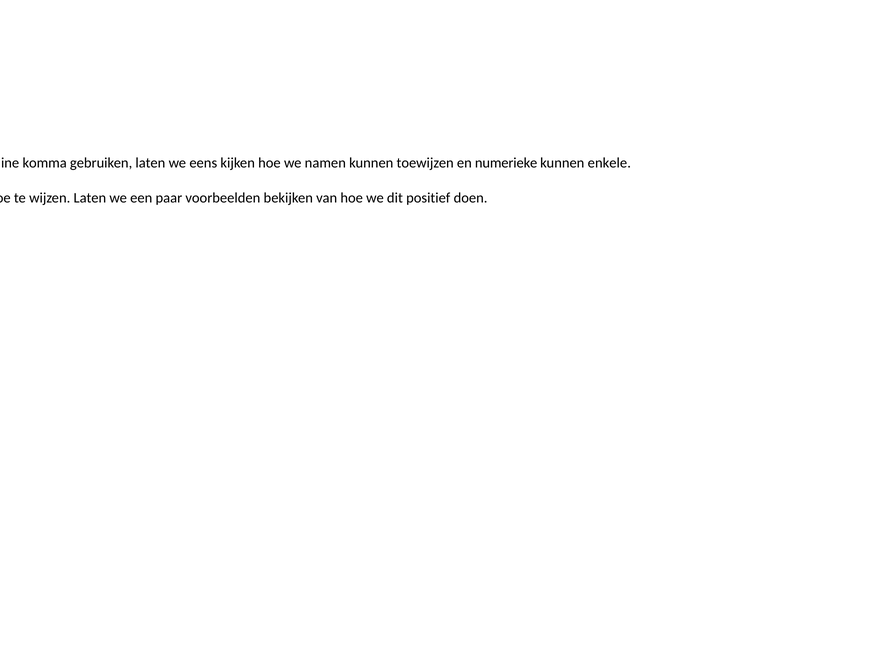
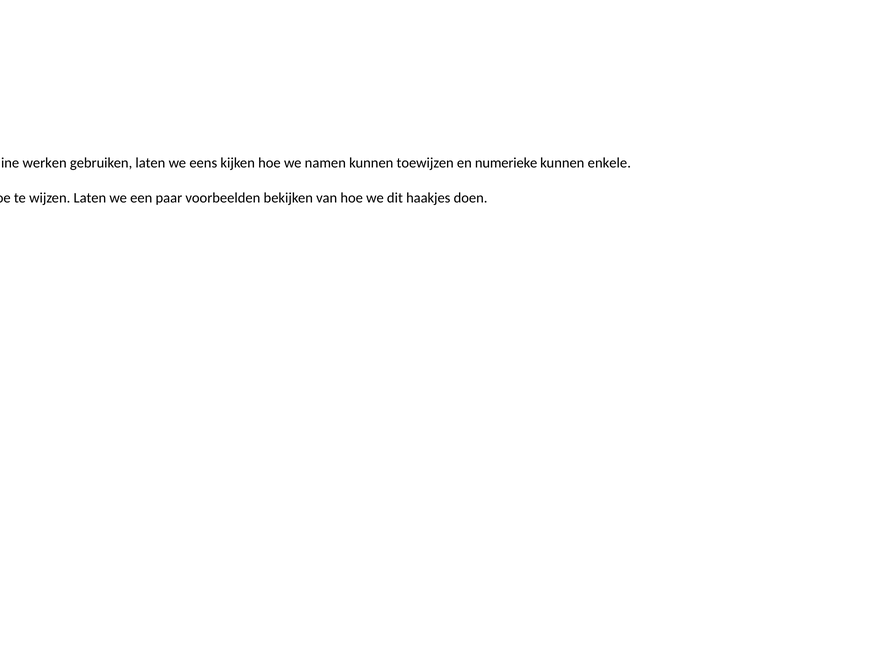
komma: komma -> werken (45, 163)
positief: positief -> haakjes (428, 198)
